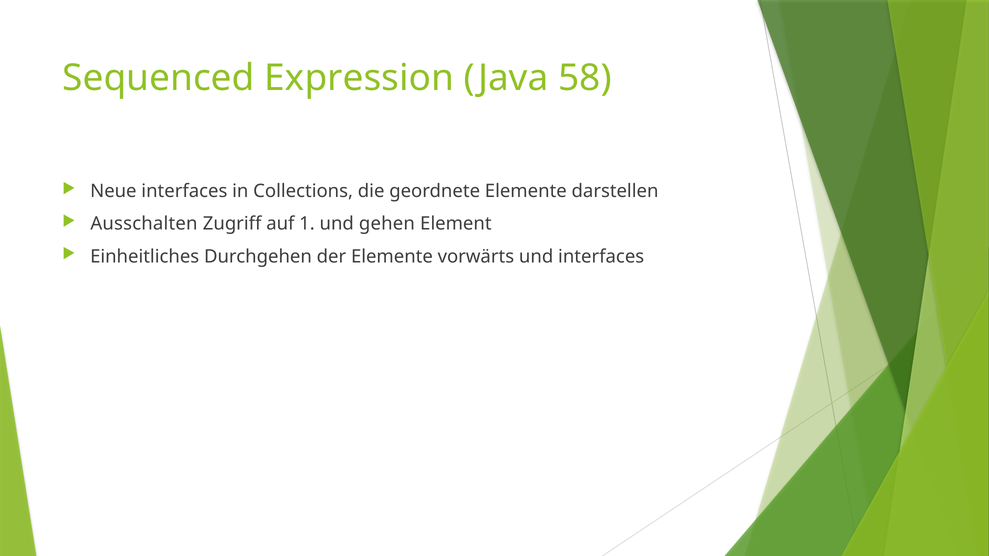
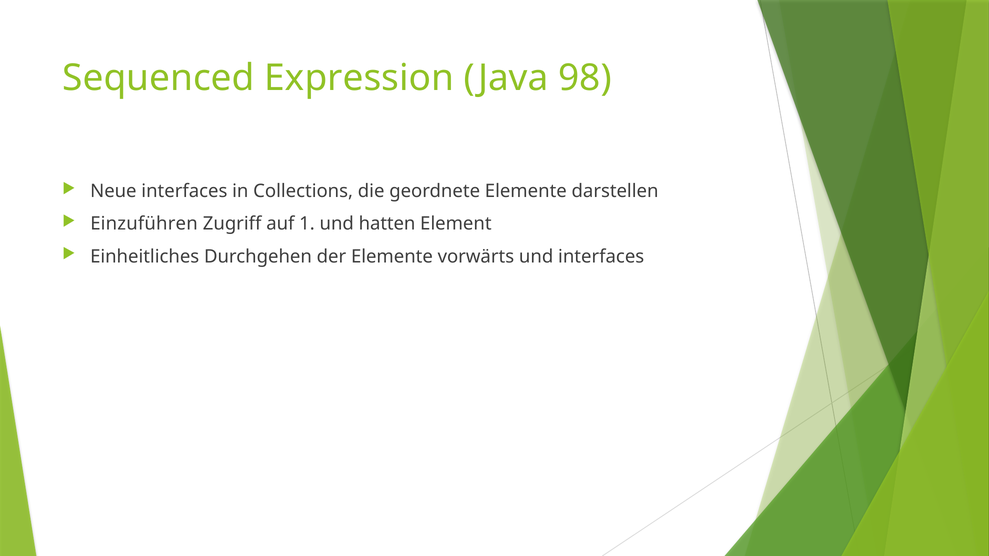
58: 58 -> 98 (585, 78)
Ausschalten: Ausschalten -> Einzuführen (144, 224)
gehen: gehen -> hatten (387, 224)
